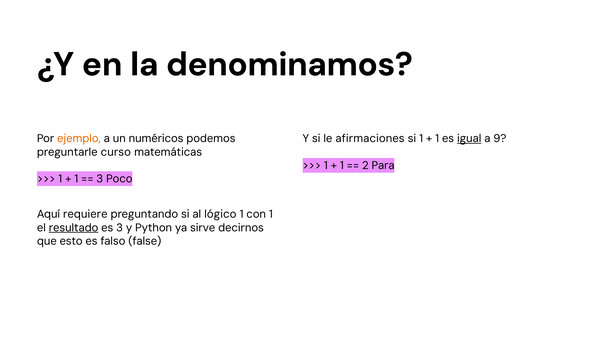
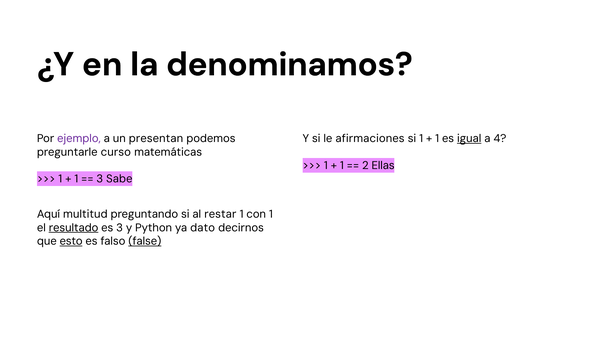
ejemplo colour: orange -> purple (79, 138)
numéricos: numéricos -> presentan (156, 138)
9: 9 -> 4 (500, 138)
Para: Para -> Ellas (383, 165)
Poco: Poco -> Sabe (119, 179)
requiere: requiere -> multitud (85, 214)
lógico: lógico -> restar (220, 214)
sirve: sirve -> dato (203, 228)
esto underline: none -> present (71, 241)
false underline: none -> present (145, 241)
